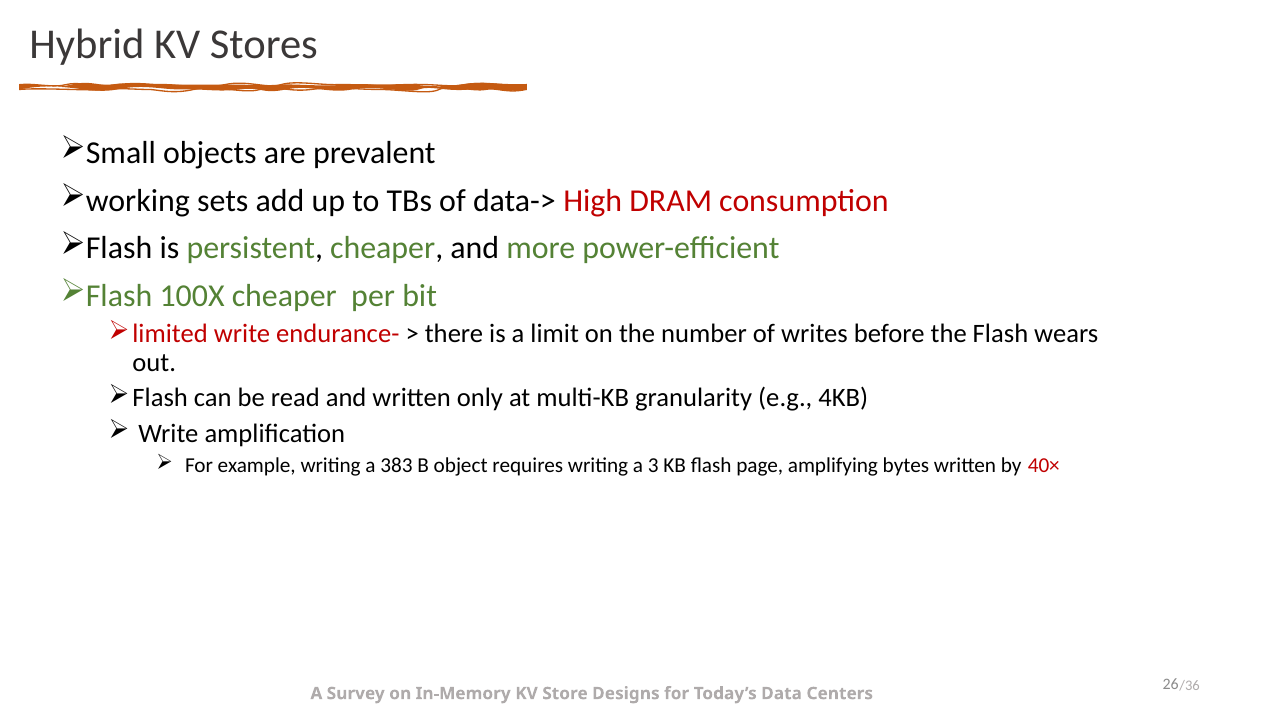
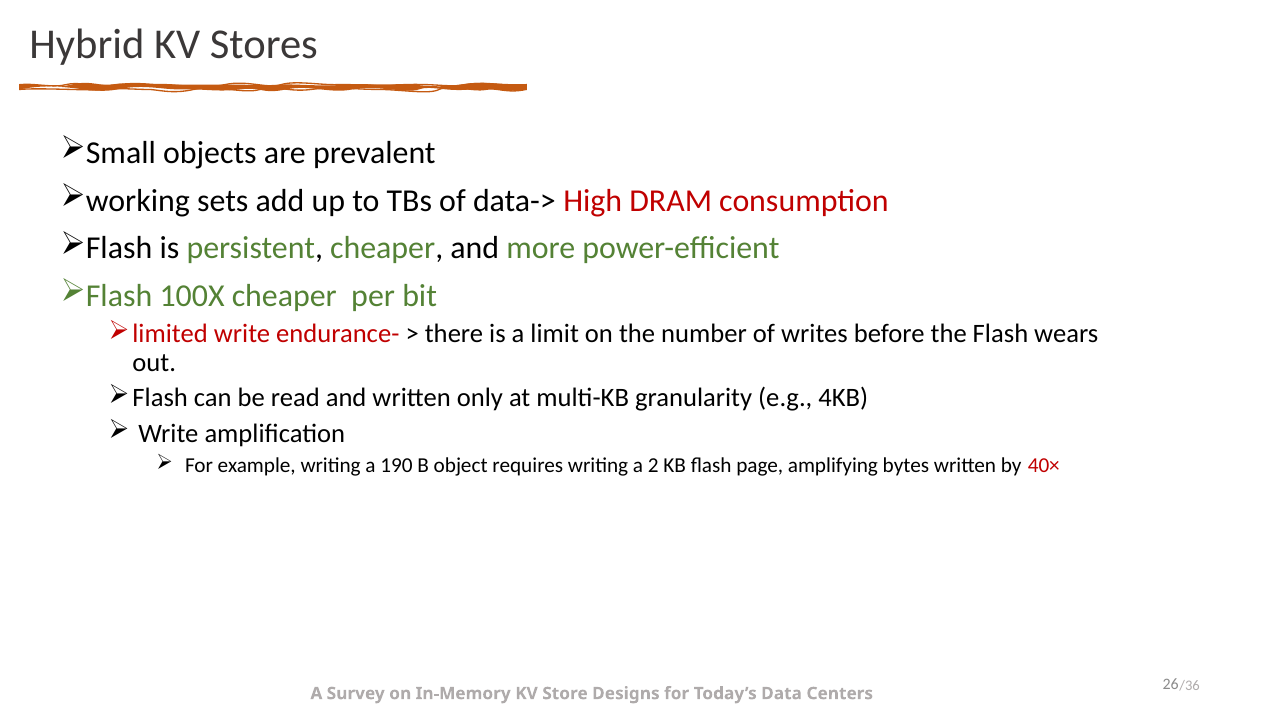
383: 383 -> 190 (397, 466)
3: 3 -> 2 (653, 466)
